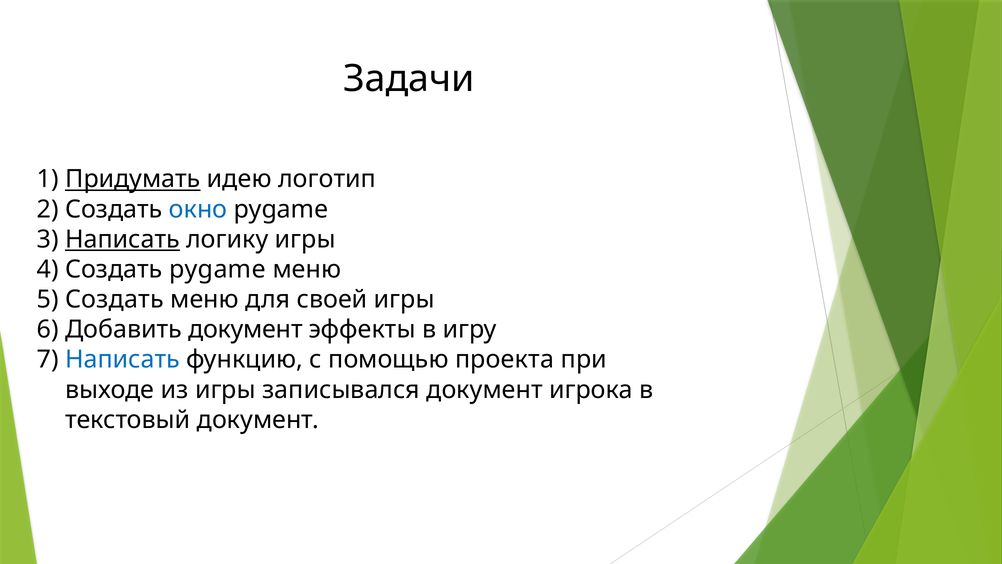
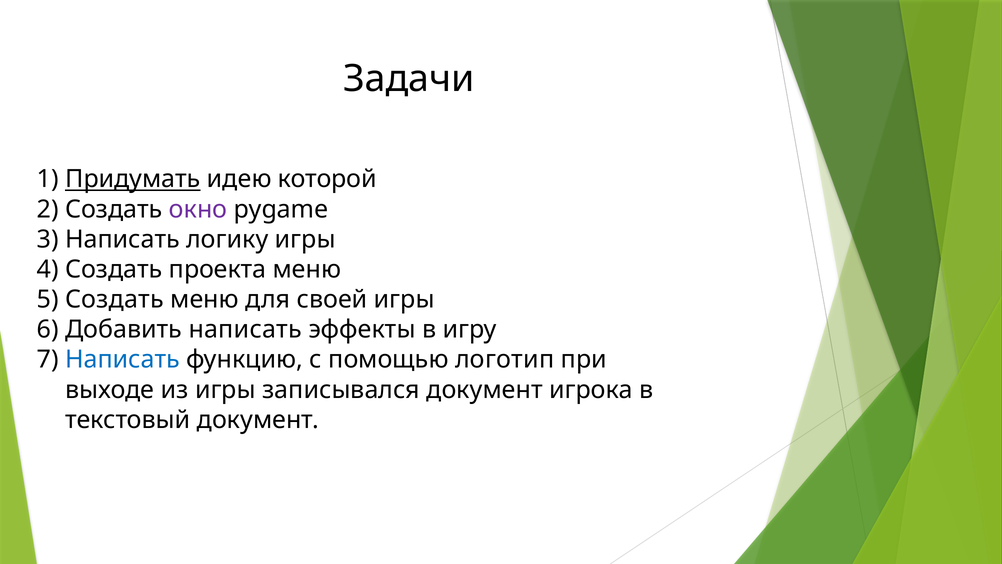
логотип: логотип -> которой (327, 179)
окно colour: blue -> purple (198, 209)
Написать underline: present -> none (123, 239)
Создать pygame: pygame -> проекта (218, 269)
Добавить документ: документ -> написать (245, 329)
проекта: проекта -> логотип (505, 359)
